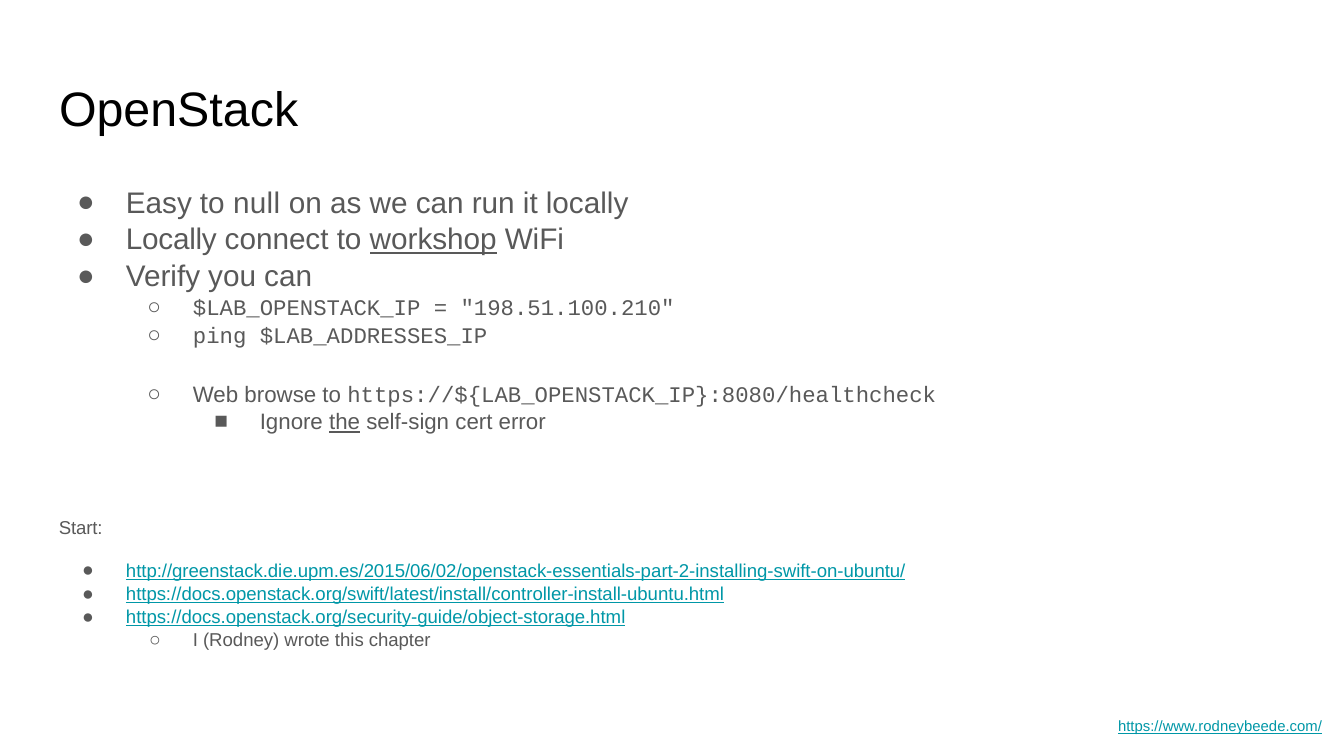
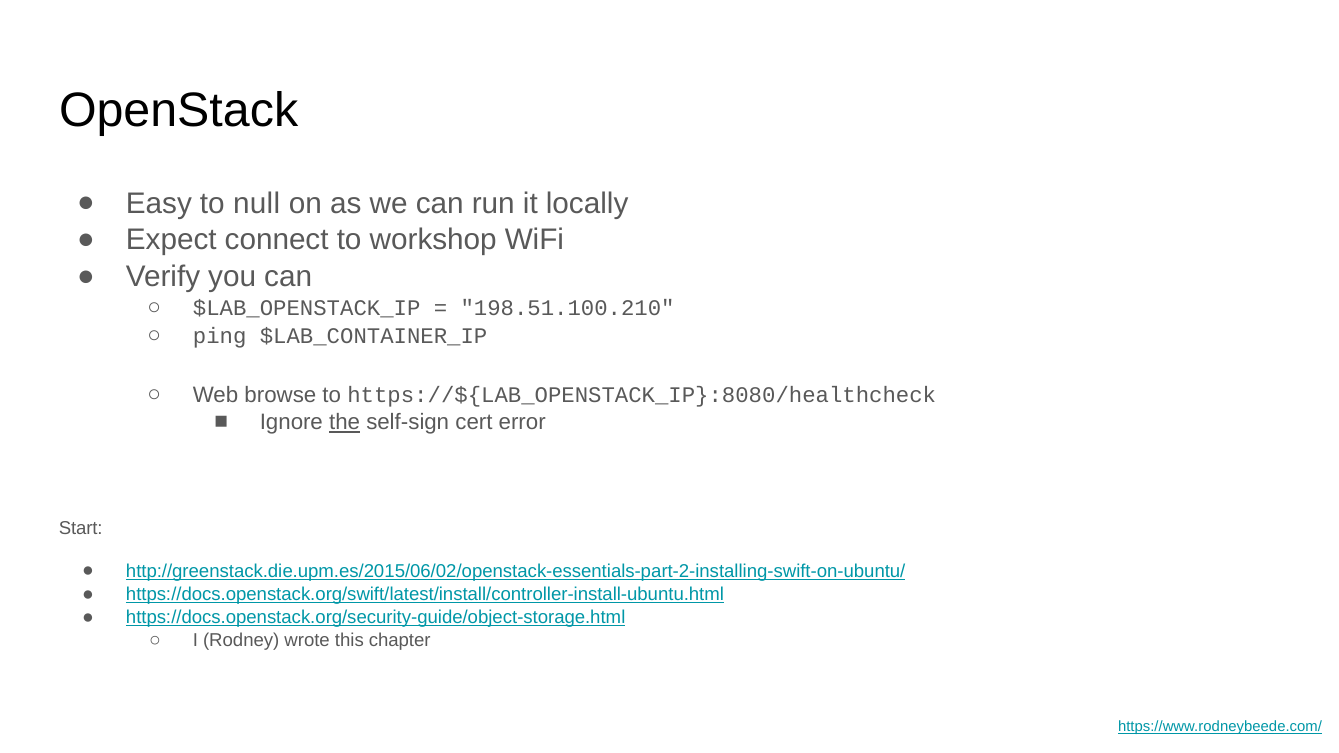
Locally: Locally -> Expect (171, 240)
workshop underline: present -> none (433, 240)
$LAB_ADDRESSES_IP: $LAB_ADDRESSES_IP -> $LAB_CONTAINER_IP (374, 336)
